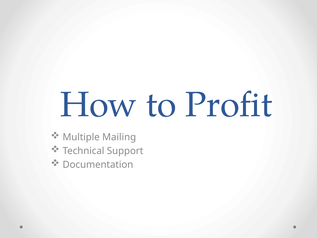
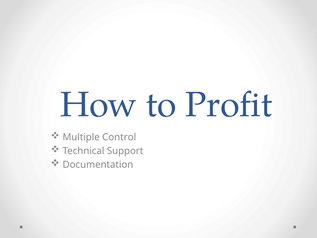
Mailing: Mailing -> Control (119, 137)
